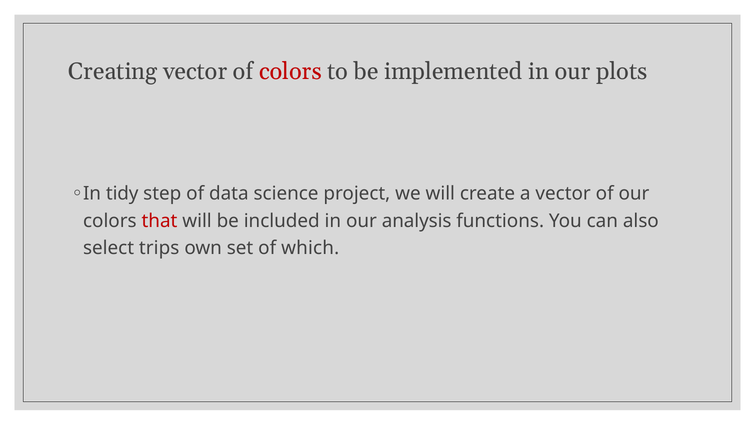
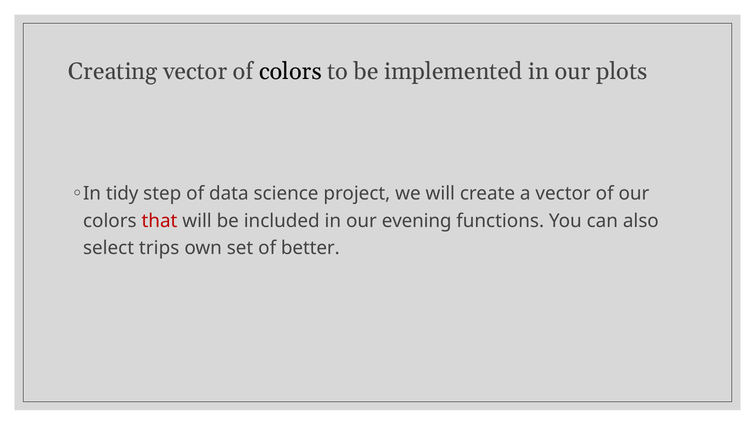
colors colour: red -> black (290, 71)
analysis: analysis -> evening (417, 221)
which: which -> better (310, 248)
